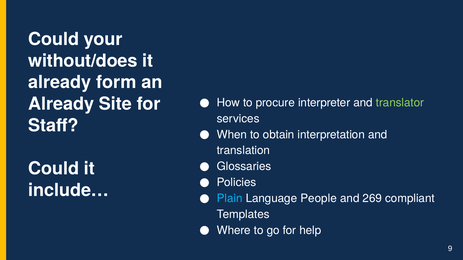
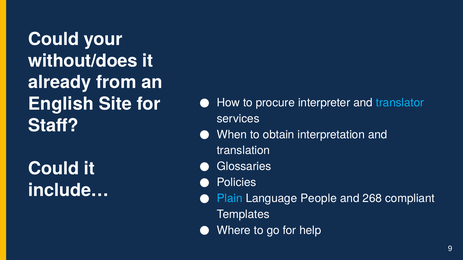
form: form -> from (116, 82)
translator colour: light green -> light blue (400, 103)
Already: Already -> English (61, 104)
269: 269 -> 268 (372, 199)
